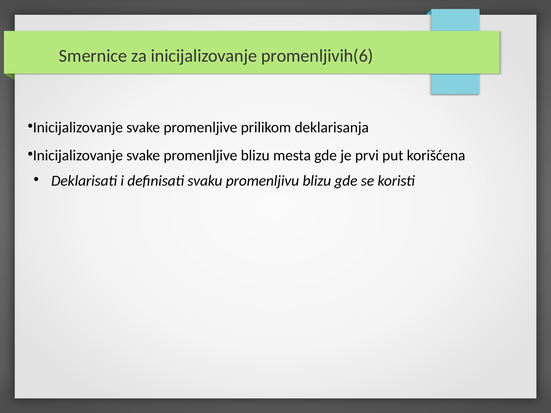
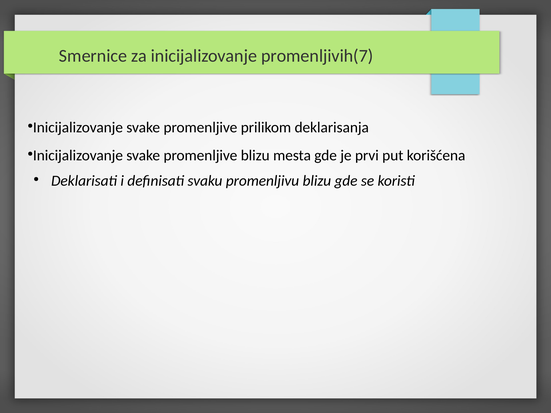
promenljivih(6: promenljivih(6 -> promenljivih(7 (317, 56)
